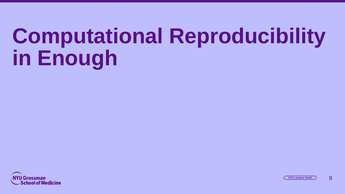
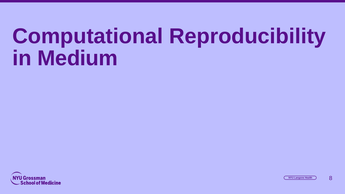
Enough: Enough -> Medium (78, 58)
